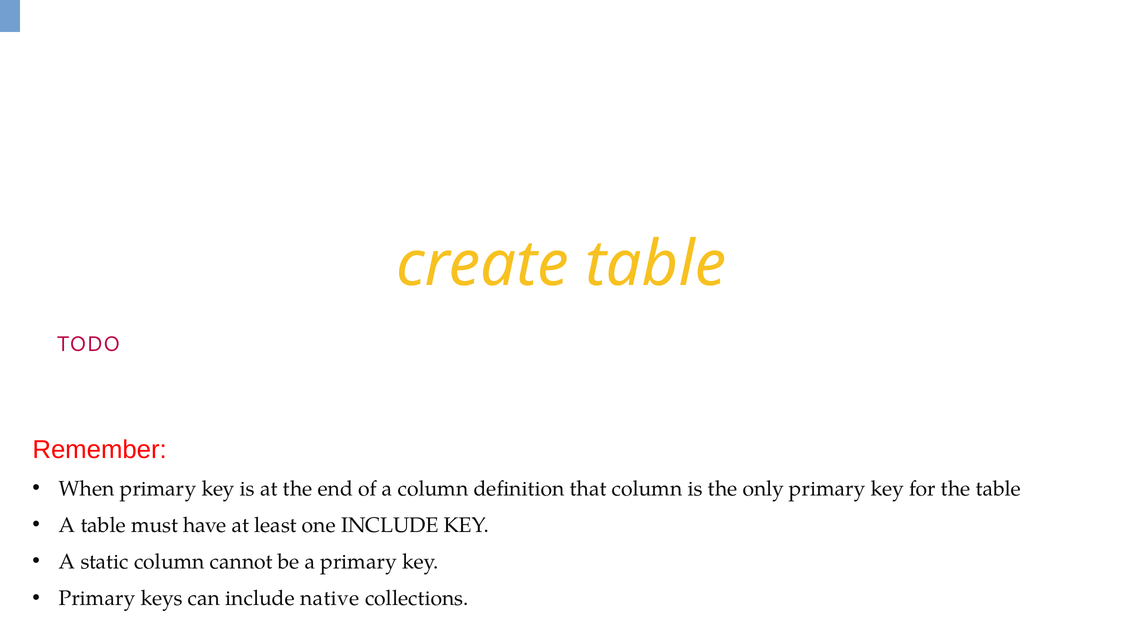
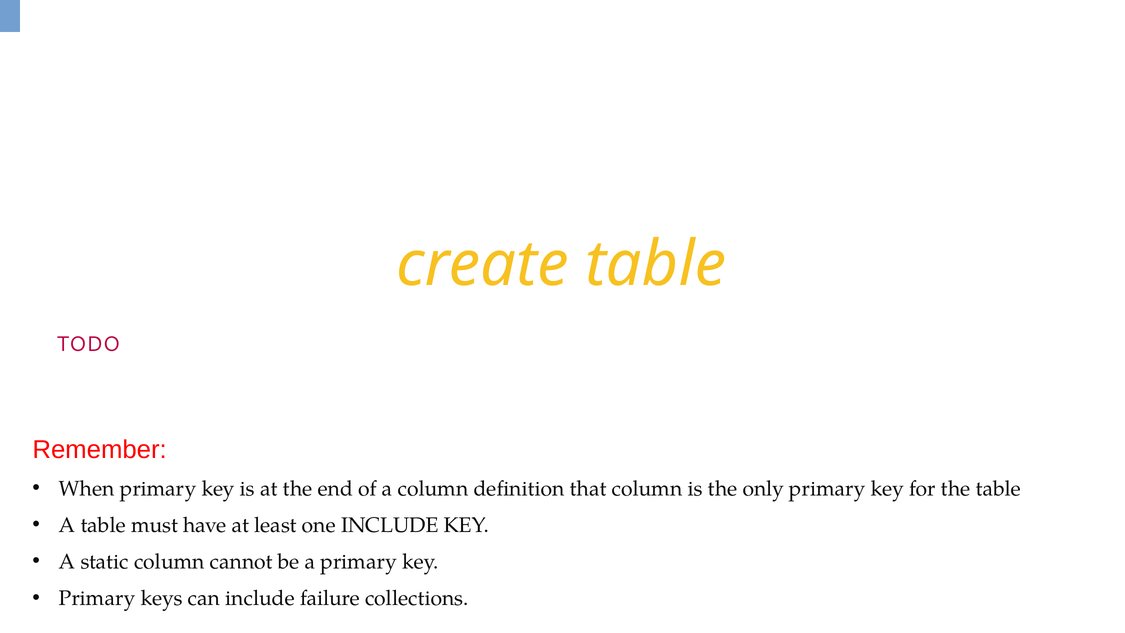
native: native -> failure (330, 598)
